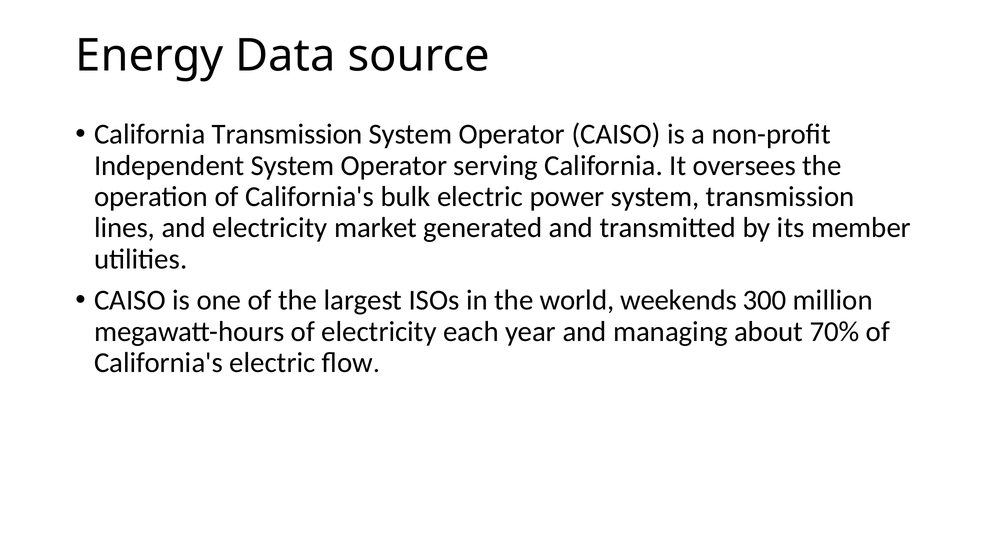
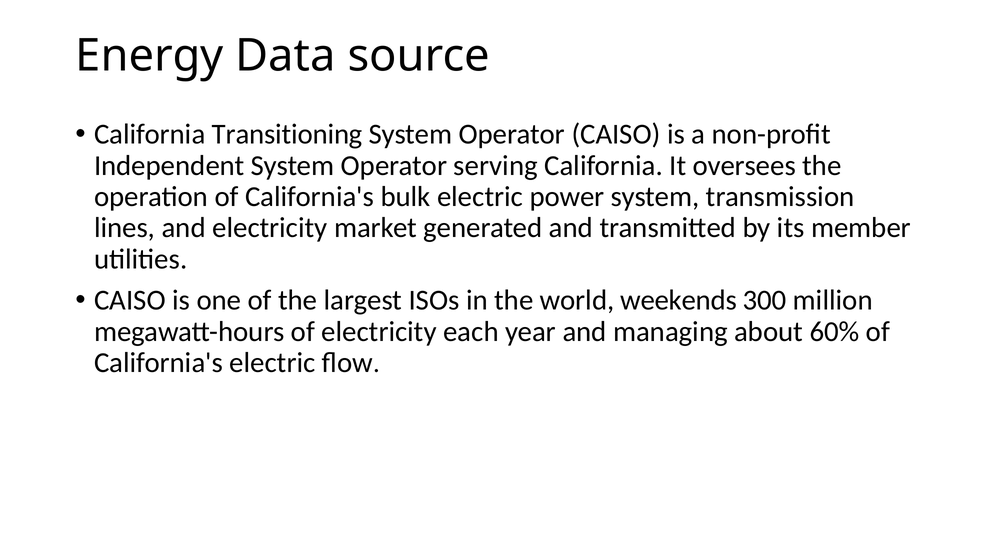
California Transmission: Transmission -> Transitioning (287, 134)
70%: 70% -> 60% (835, 332)
